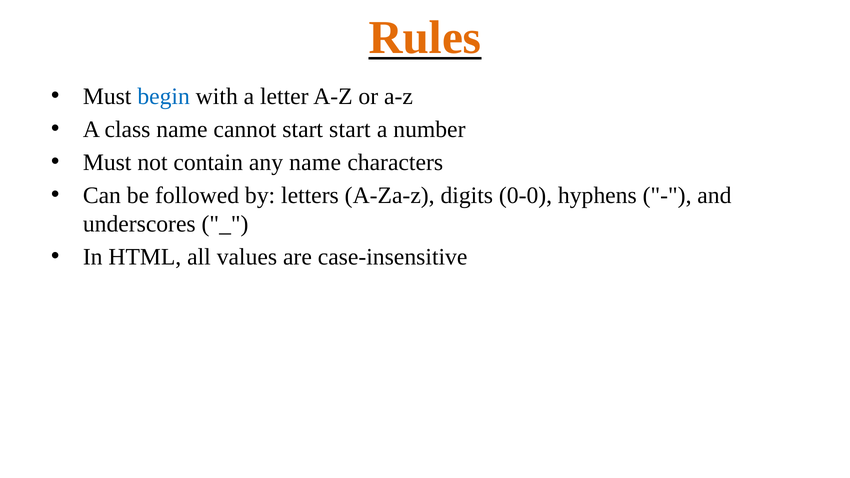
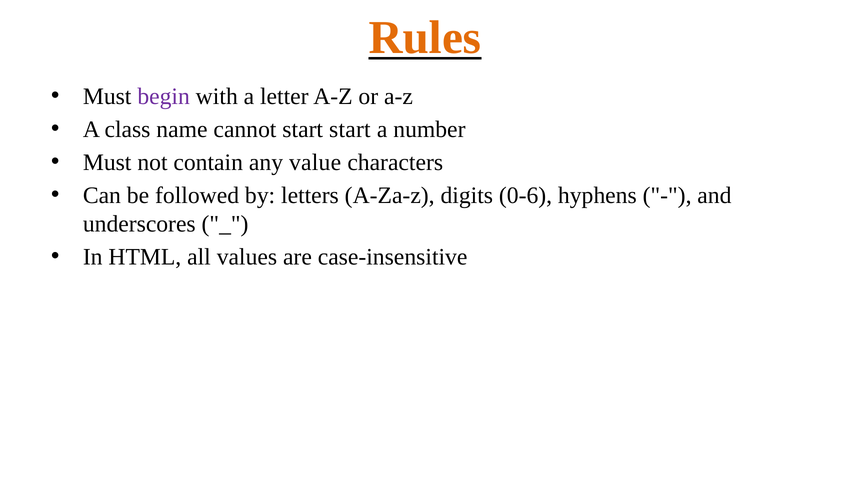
begin colour: blue -> purple (164, 96)
any name: name -> value (315, 162)
0-0: 0-0 -> 0-6 (526, 196)
